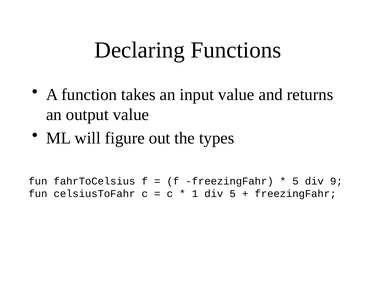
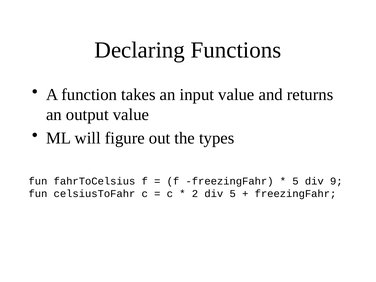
1: 1 -> 2 (195, 194)
